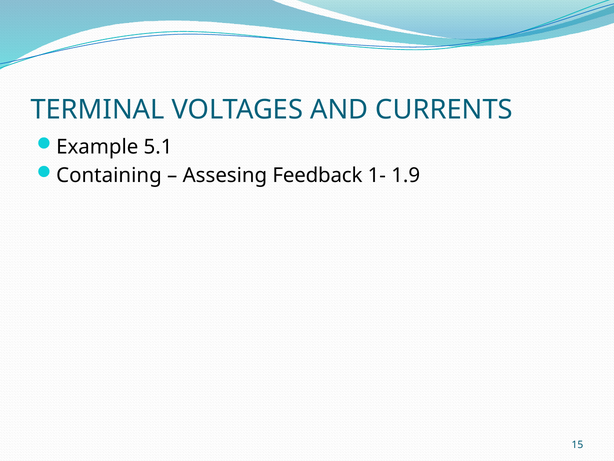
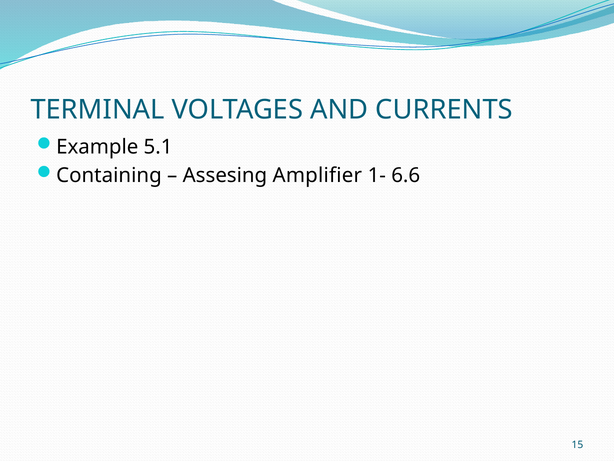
Feedback: Feedback -> Amplifier (317, 175)
1.9: 1.9 -> 6.6 (406, 175)
